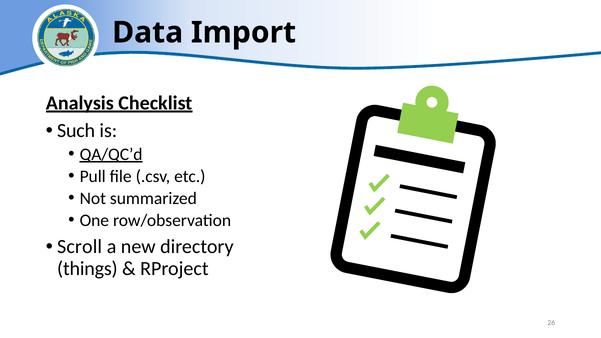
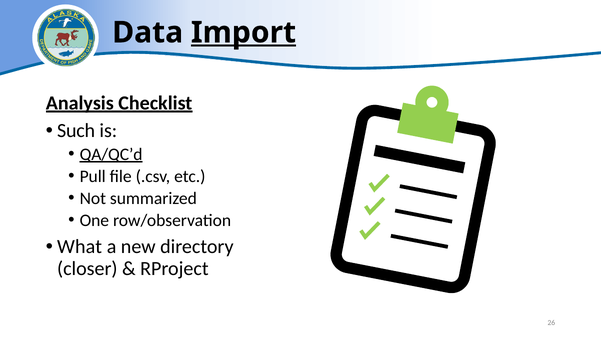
Import underline: none -> present (243, 32)
Scroll: Scroll -> What (80, 247)
things: things -> closer (87, 269)
